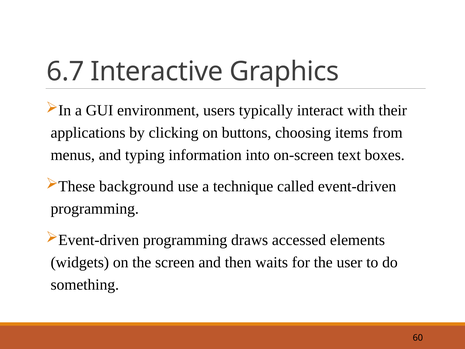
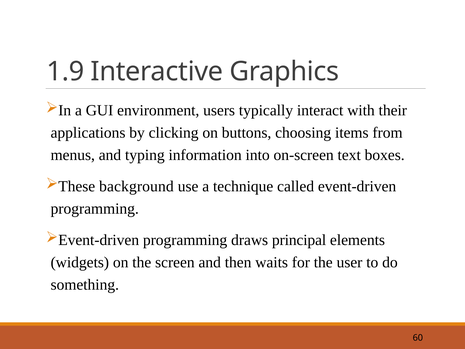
6.7: 6.7 -> 1.9 (65, 72)
accessed: accessed -> principal (299, 240)
